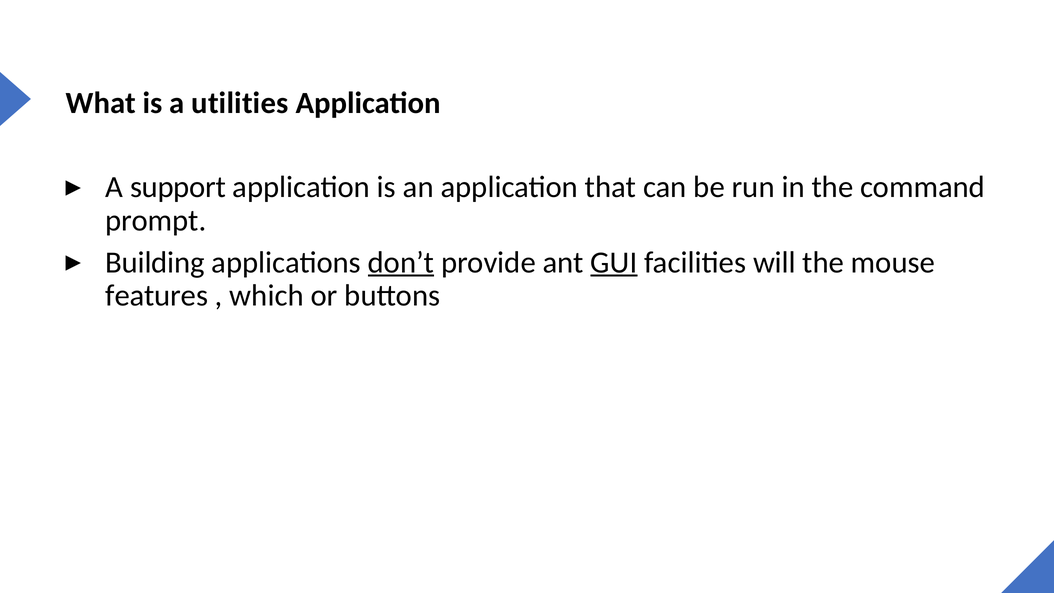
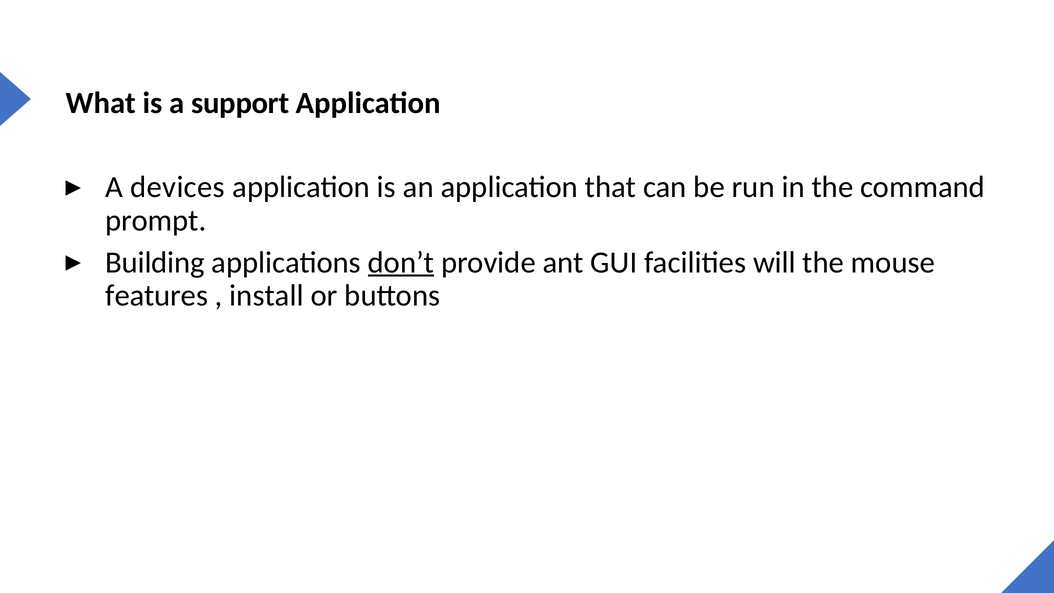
utilities: utilities -> support (240, 103)
support: support -> devices (178, 187)
GUI underline: present -> none (614, 262)
which: which -> install (267, 296)
